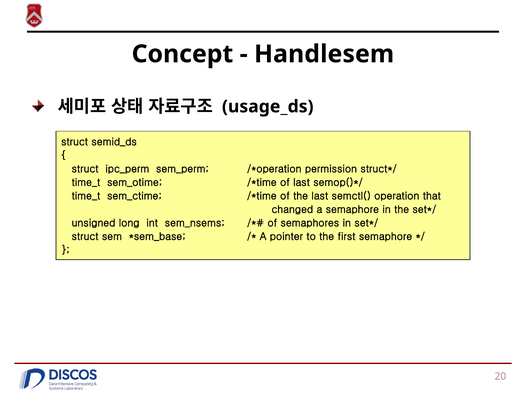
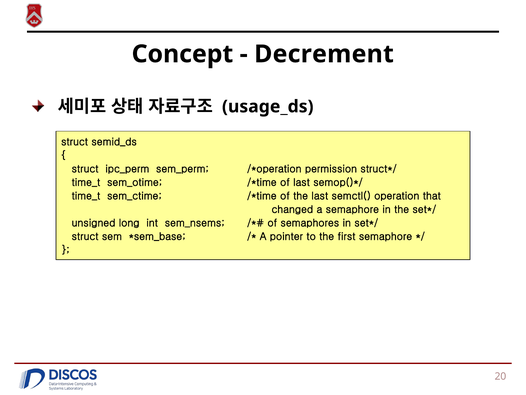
Handlesem: Handlesem -> Decrement (324, 54)
